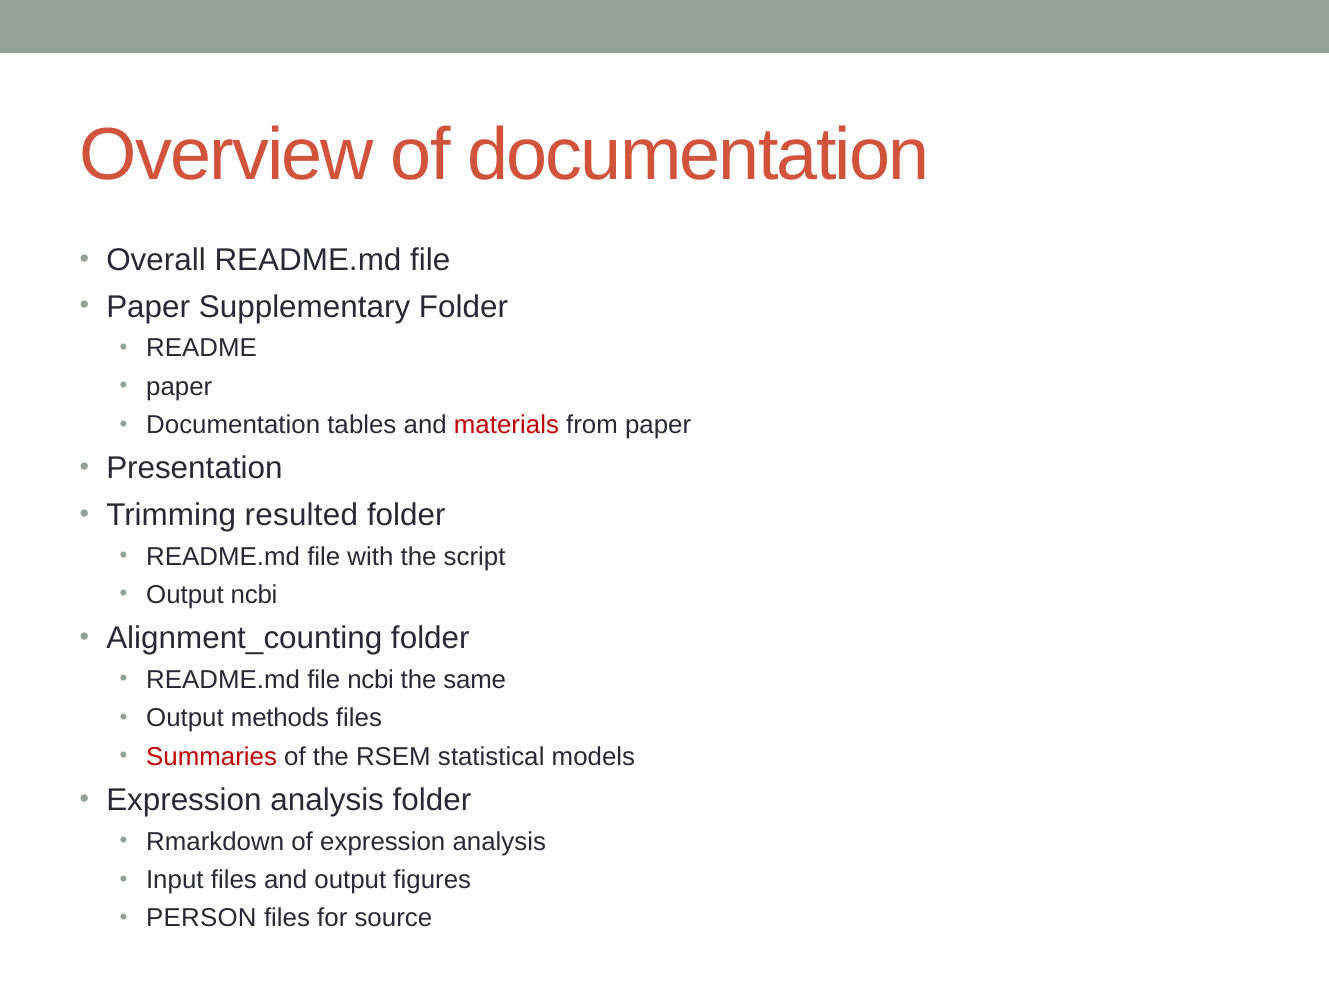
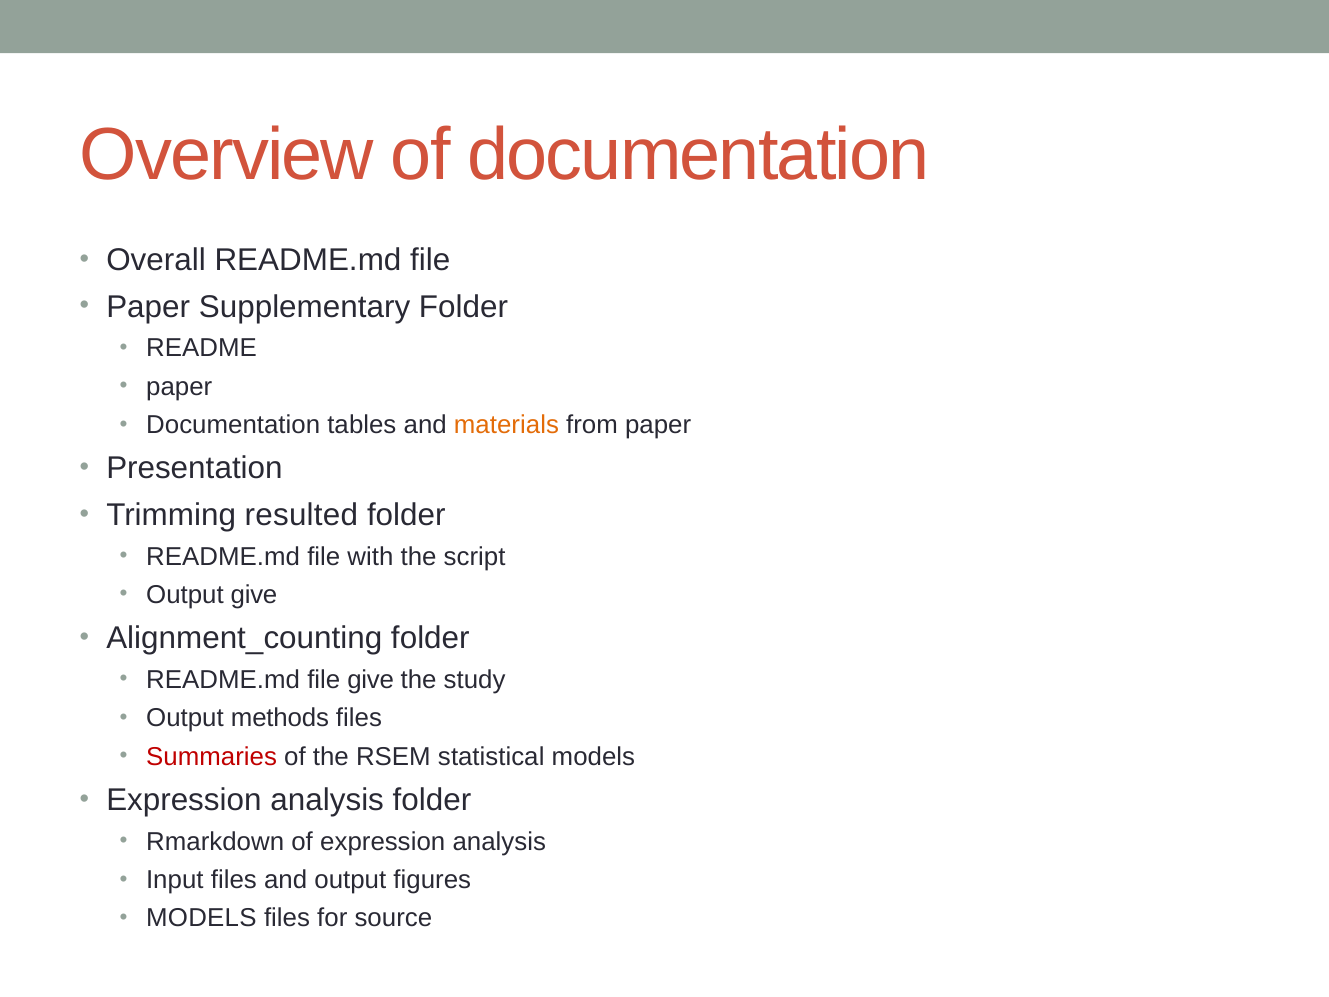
materials colour: red -> orange (506, 425)
Output ncbi: ncbi -> give (254, 595)
file ncbi: ncbi -> give (371, 680)
same: same -> study (475, 680)
PERSON: PERSON -> MODELS (201, 918)
